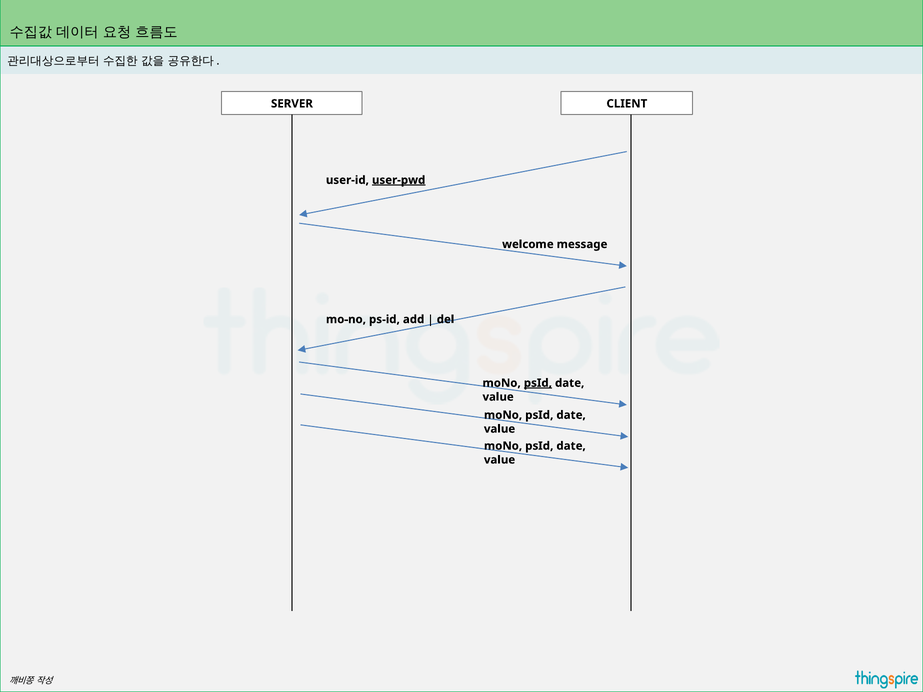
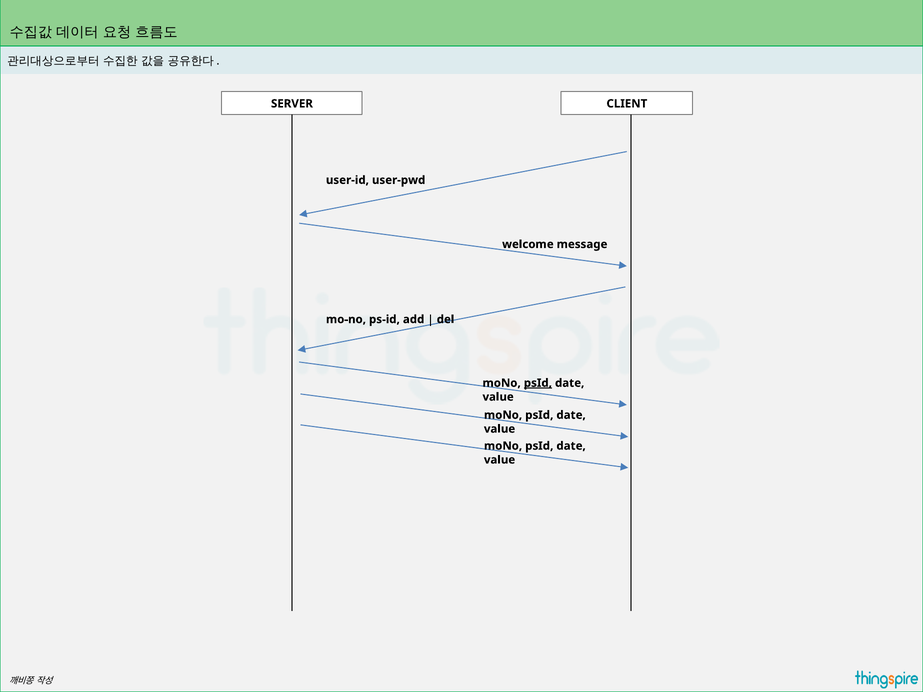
user-pwd underline: present -> none (399, 180)
